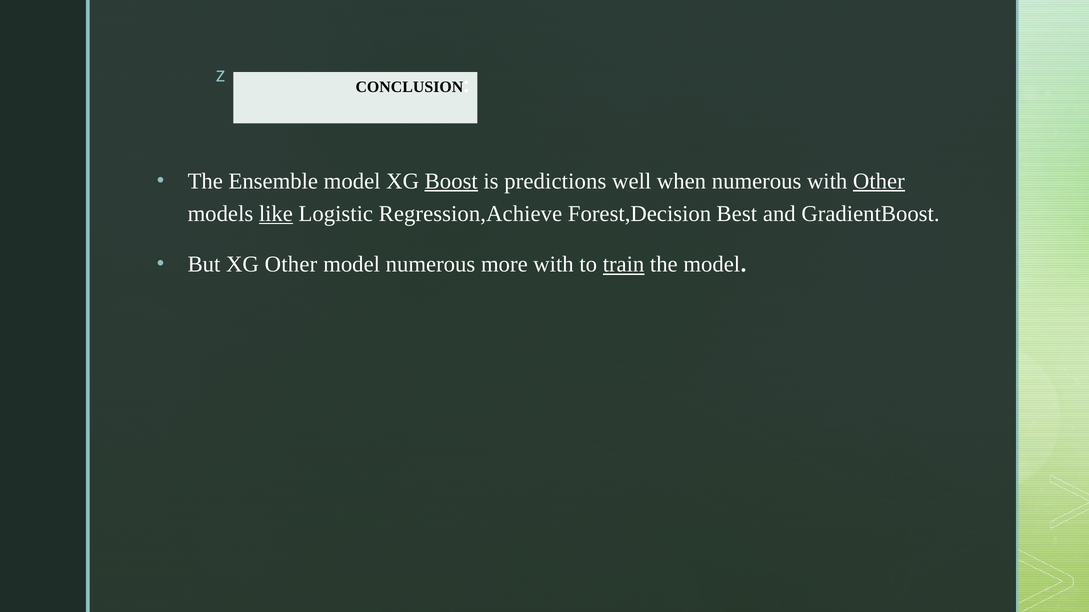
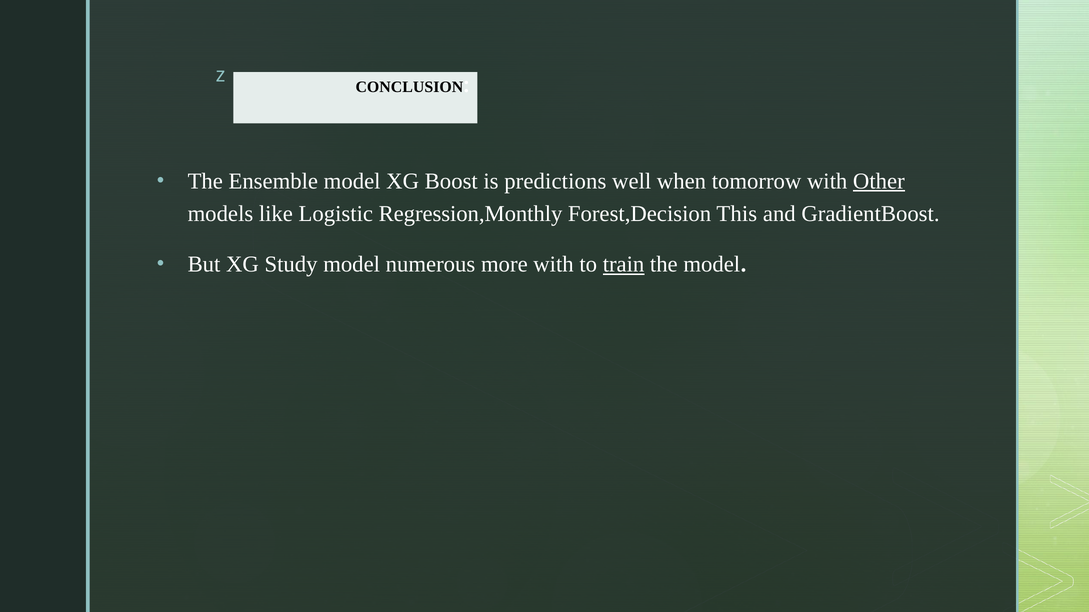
Boost underline: present -> none (451, 181)
when numerous: numerous -> tomorrow (757, 181)
like underline: present -> none (276, 214)
Regression,Achieve: Regression,Achieve -> Regression,Monthly (471, 214)
Best: Best -> This (737, 214)
XG Other: Other -> Study (291, 265)
